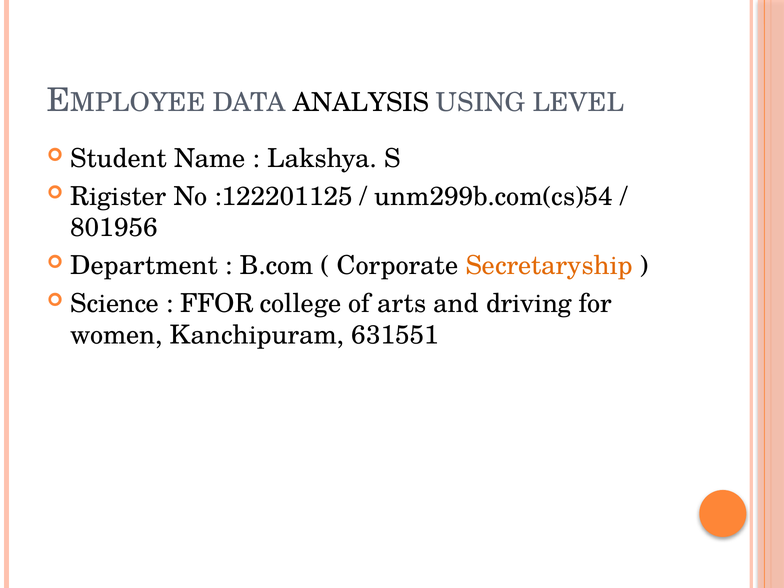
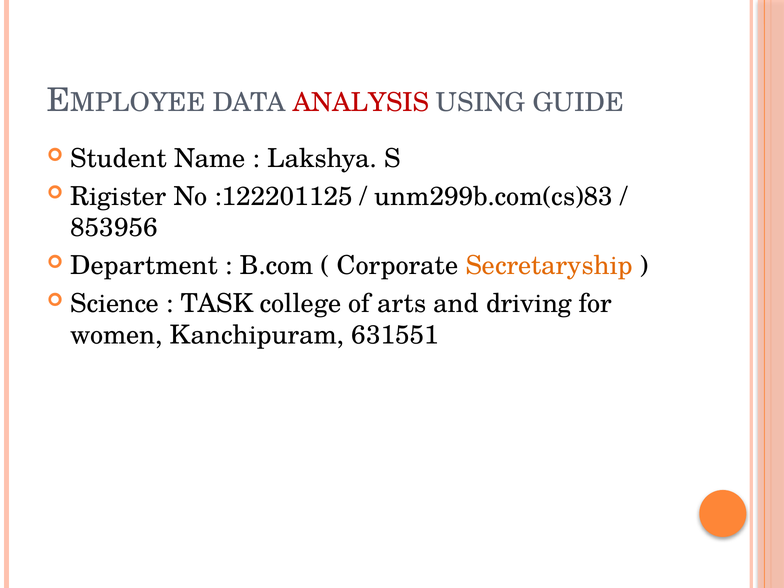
ANALYSIS colour: black -> red (361, 102)
LEVEL: LEVEL -> GUIDE (578, 102)
unm299b.com(cs)54: unm299b.com(cs)54 -> unm299b.com(cs)83 (494, 196)
801956: 801956 -> 853956 (114, 228)
FFOR: FFOR -> TASK (217, 304)
